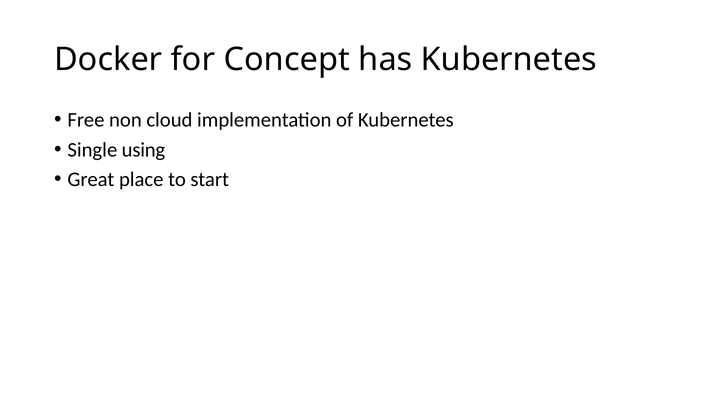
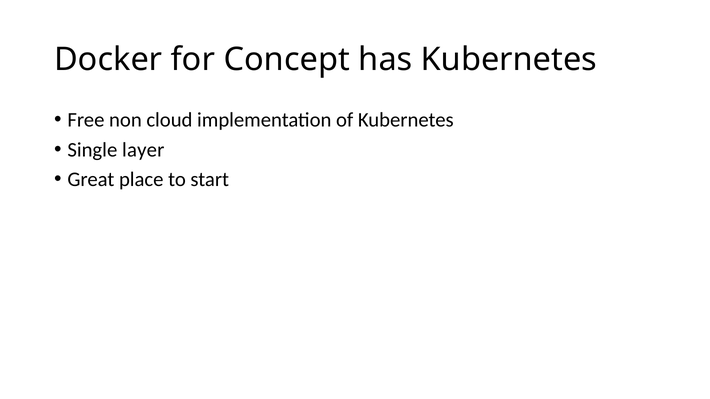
using: using -> layer (143, 150)
